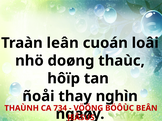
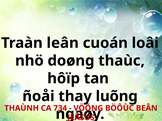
nghìn: nghìn -> luõng (117, 97)
